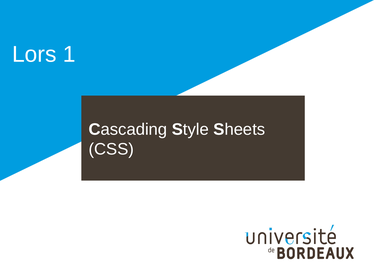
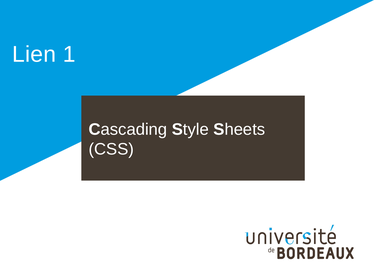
Lors: Lors -> Lien (34, 55)
